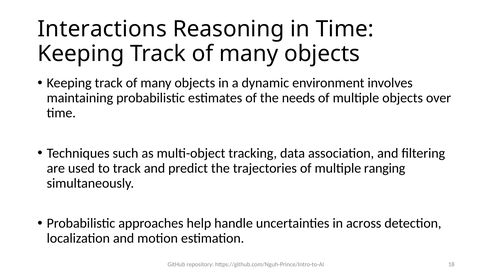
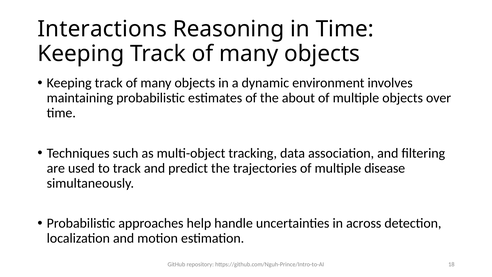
needs: needs -> about (298, 98)
ranging: ranging -> disease (385, 168)
